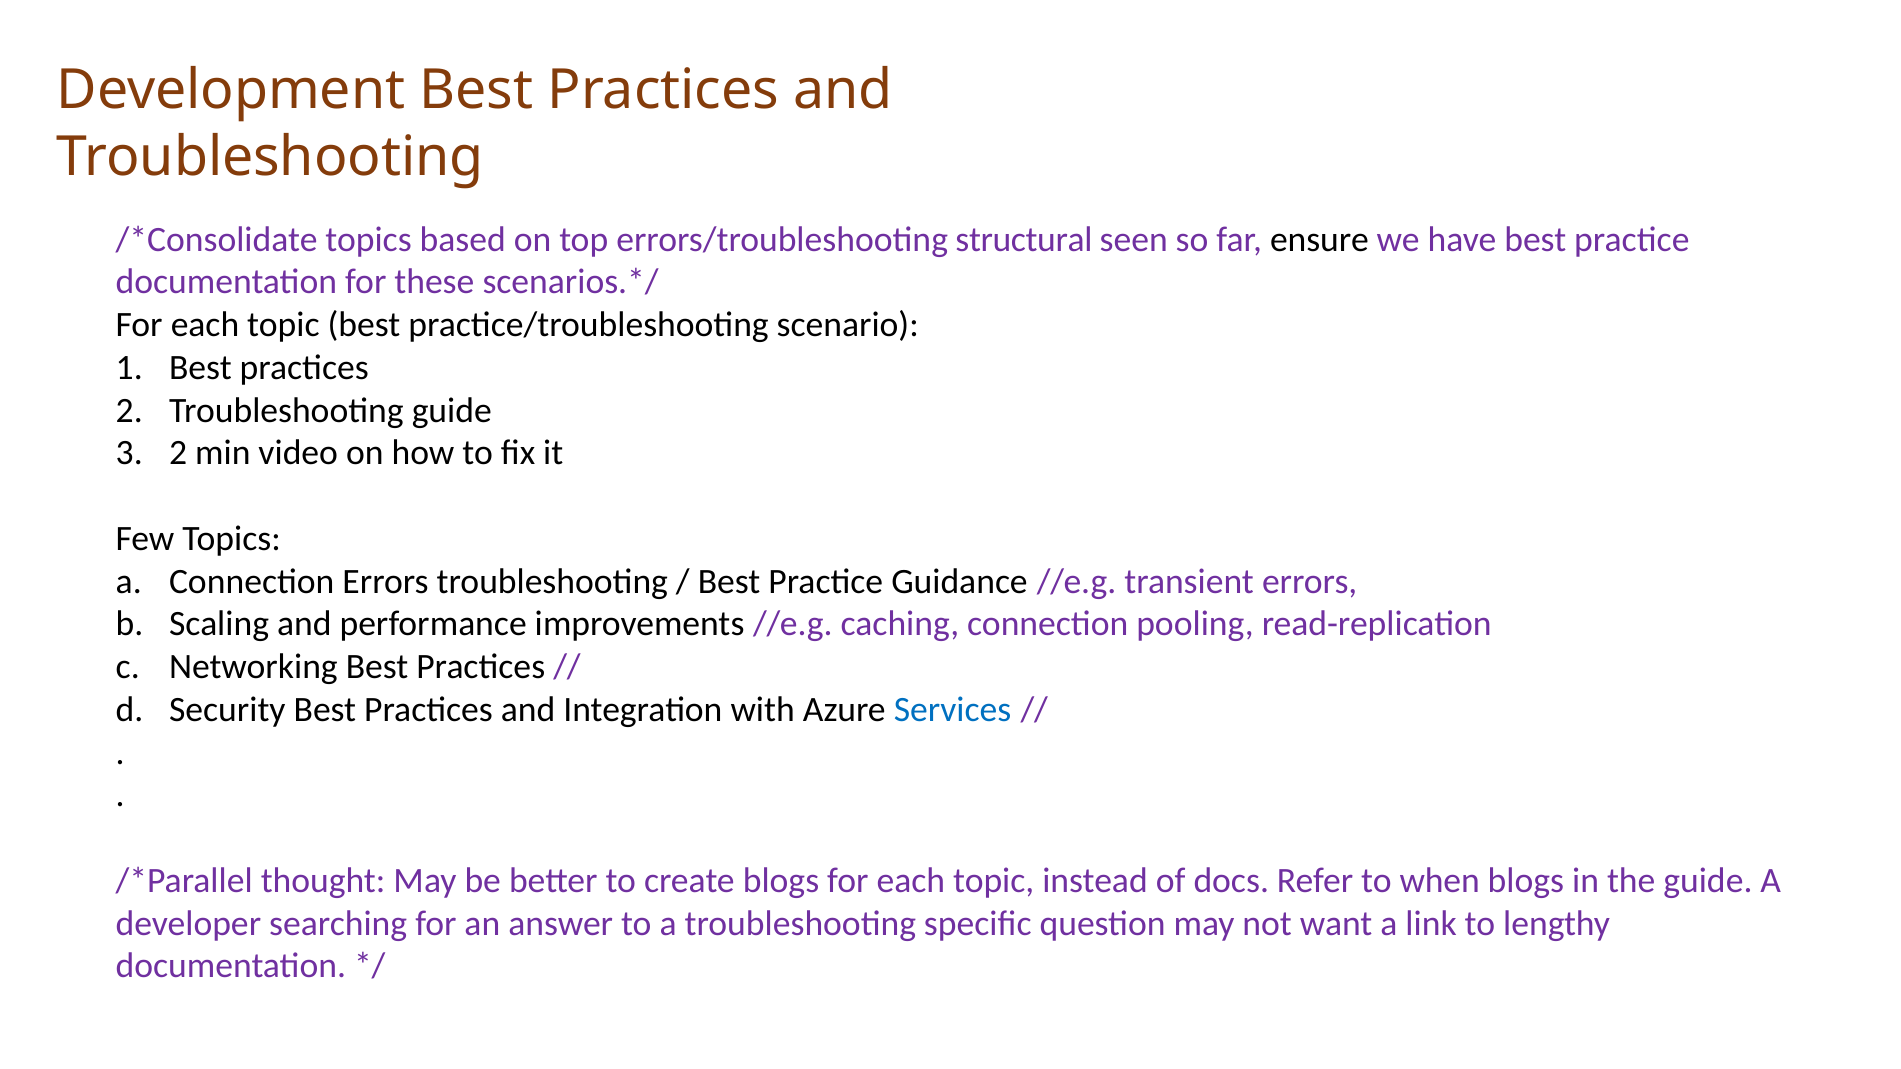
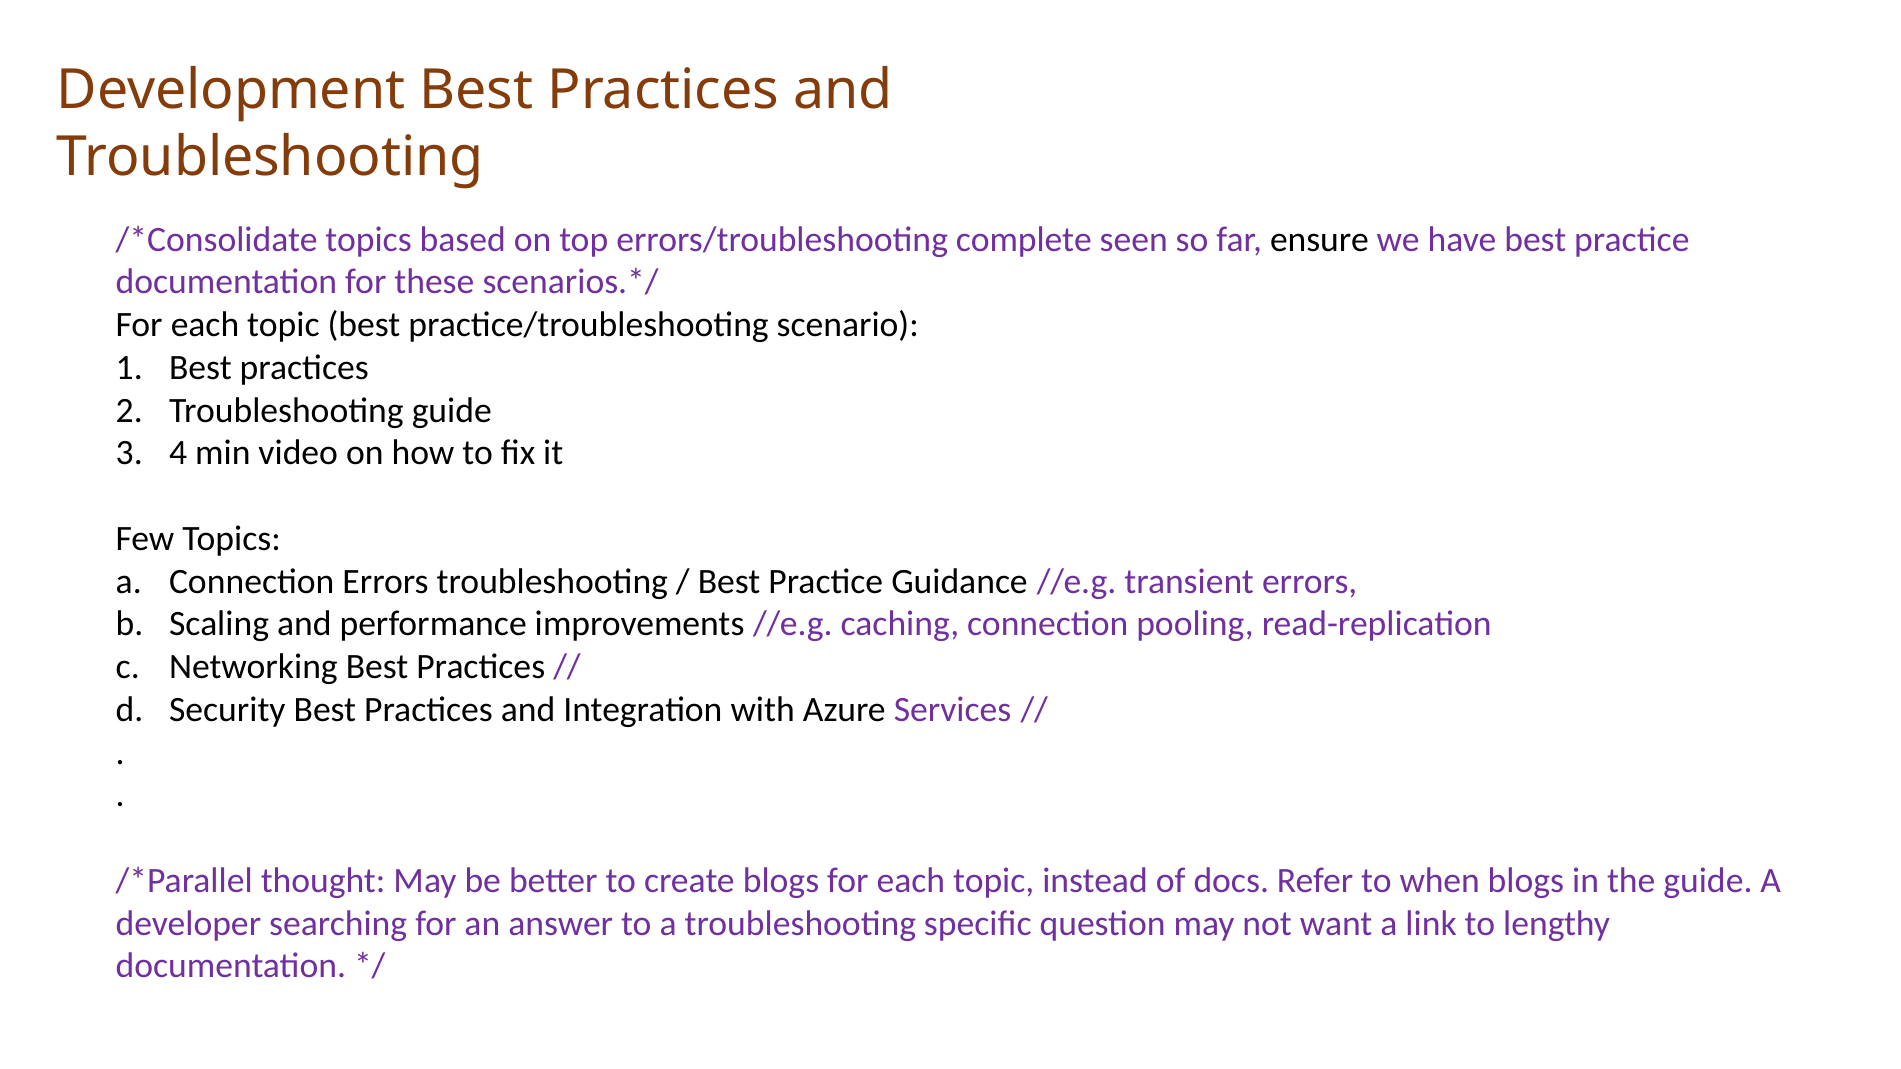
structural: structural -> complete (1024, 239)
2: 2 -> 4 (178, 453)
Services colour: blue -> purple (953, 710)
